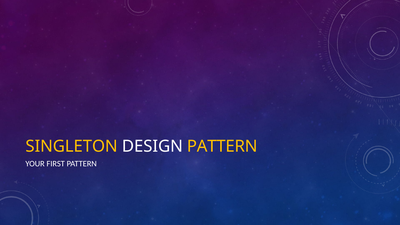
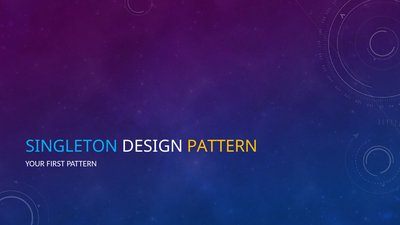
SINGLETON colour: yellow -> light blue (72, 146)
